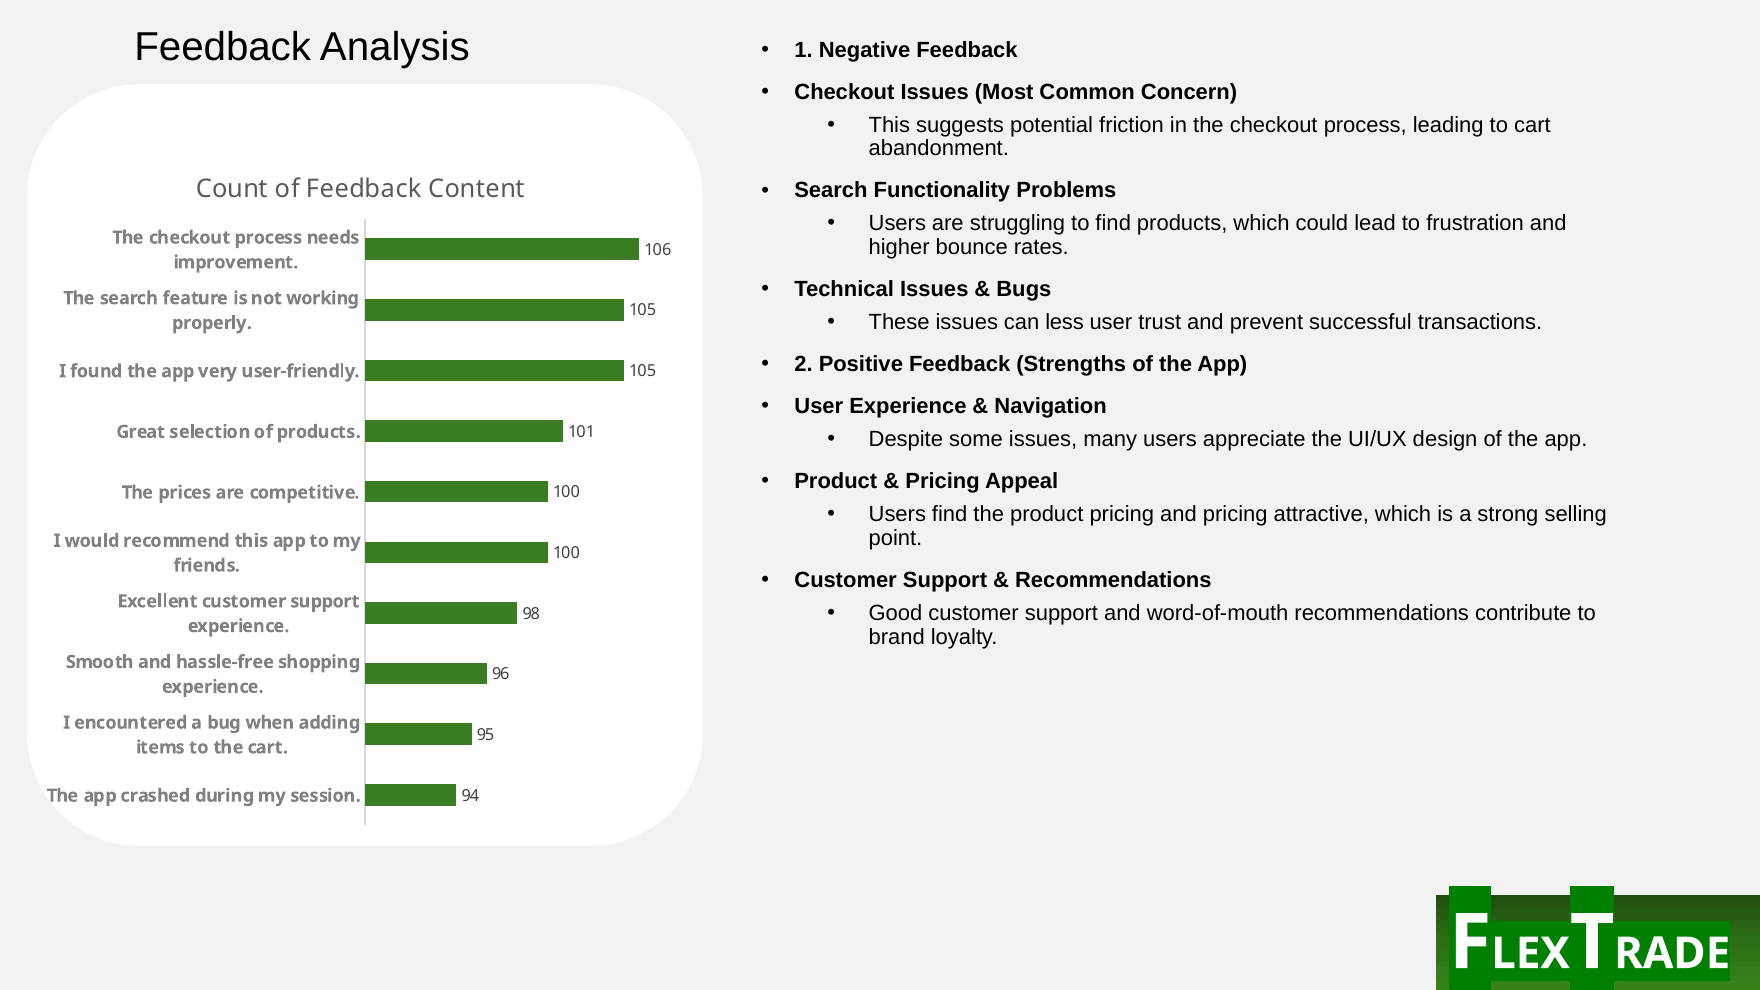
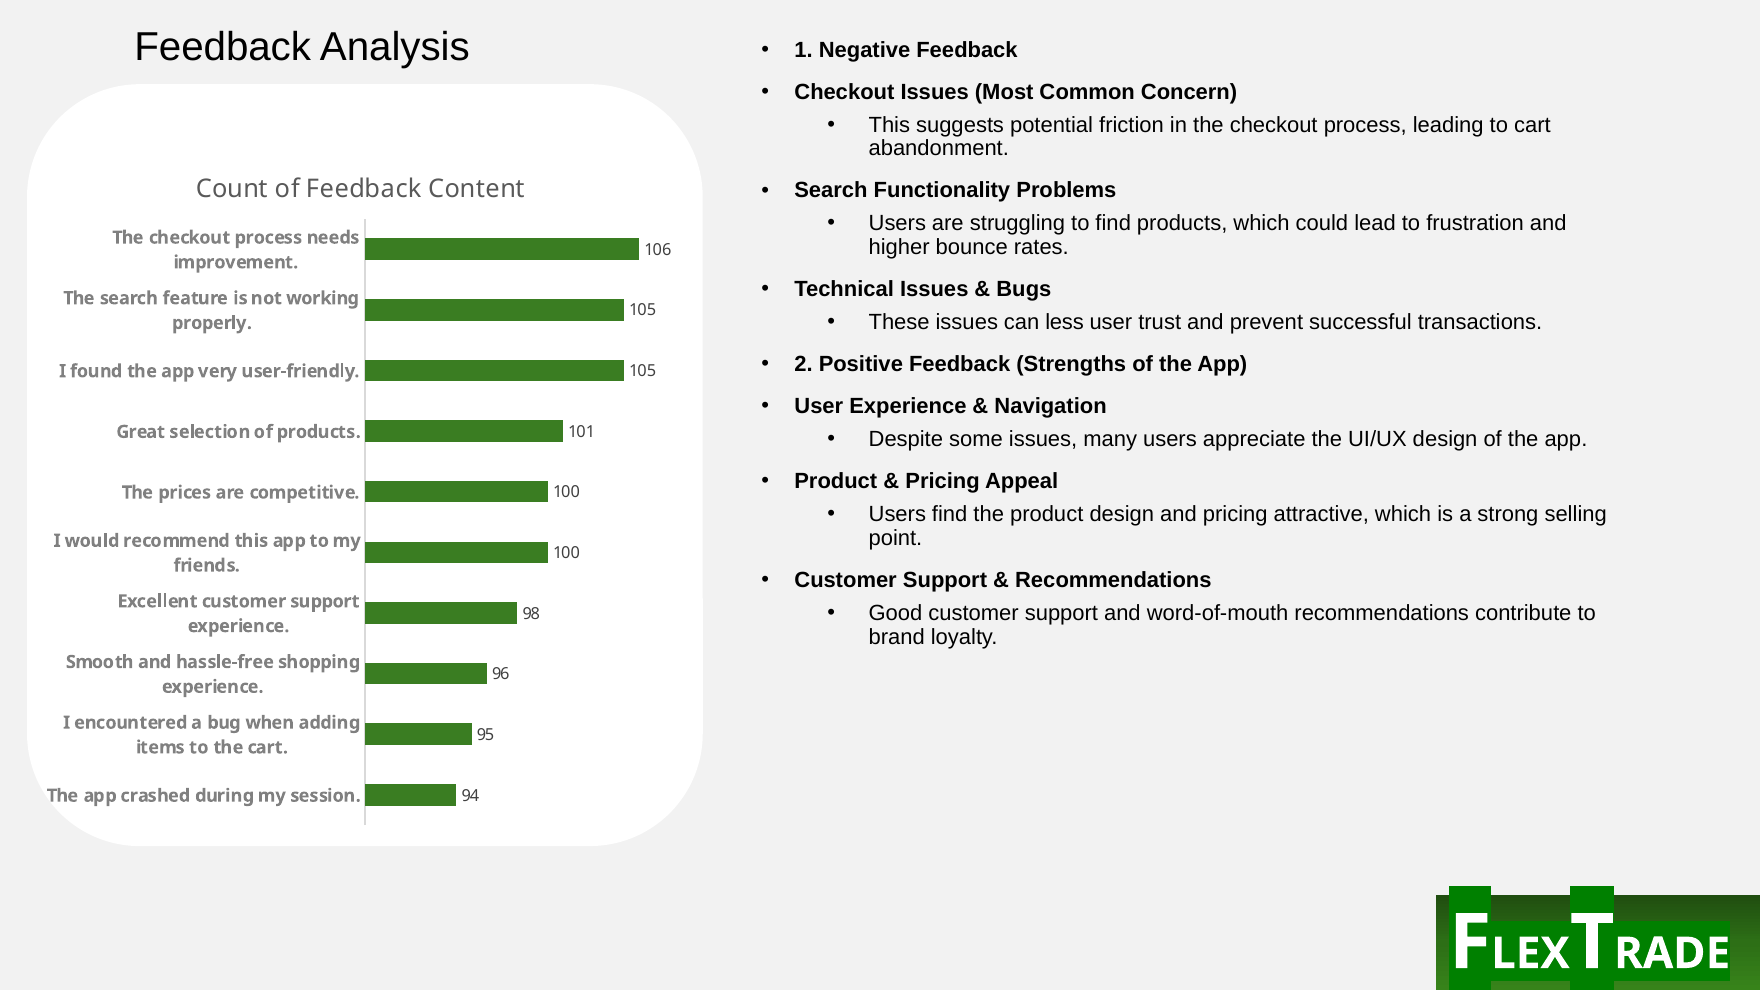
product pricing: pricing -> design (1122, 514)
